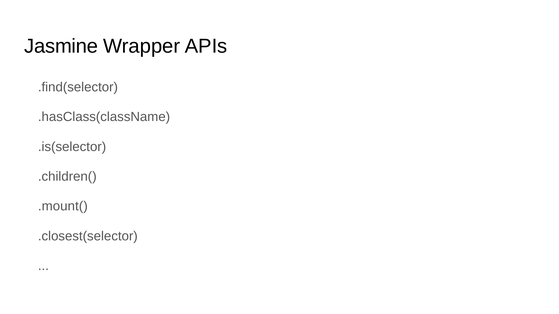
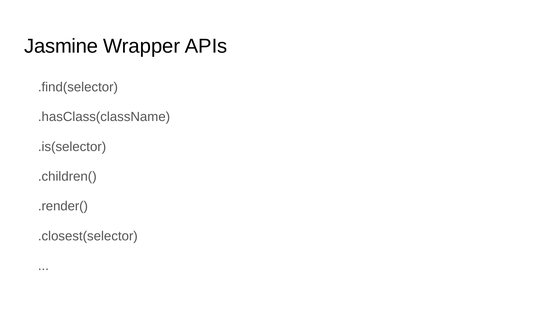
.mount(: .mount( -> .render( (63, 207)
